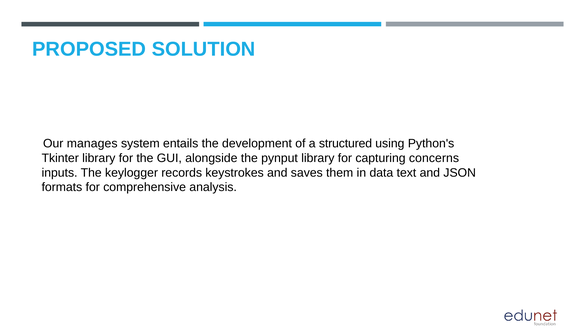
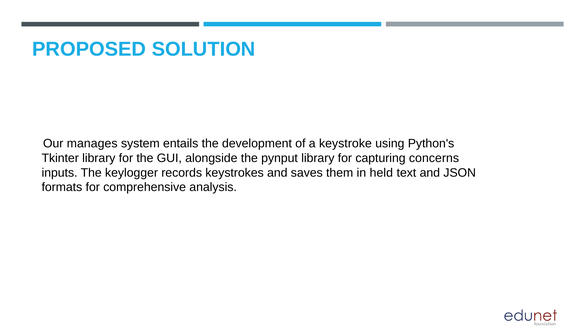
structured: structured -> keystroke (345, 143)
data: data -> held (381, 173)
